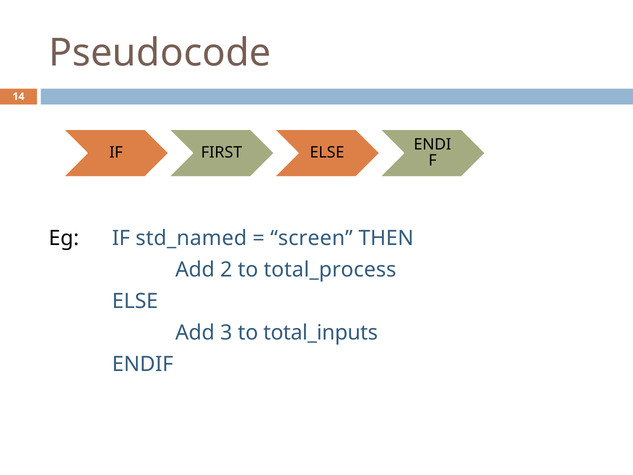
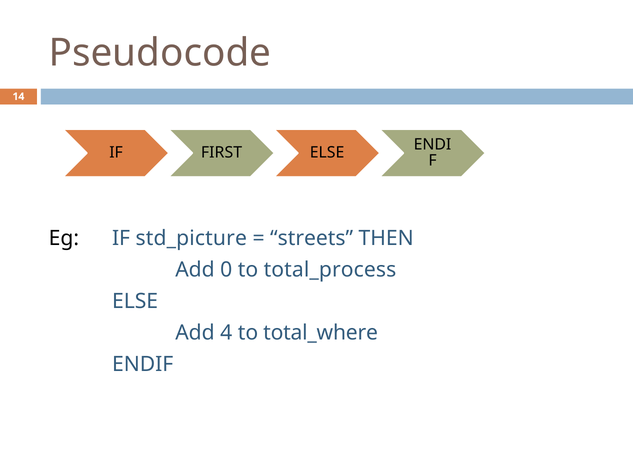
std_named: std_named -> std_picture (191, 238)
screen: screen -> streets (312, 238)
2: 2 -> 0 (226, 270)
3: 3 -> 4 (226, 333)
total_inputs: total_inputs -> total_where (321, 333)
